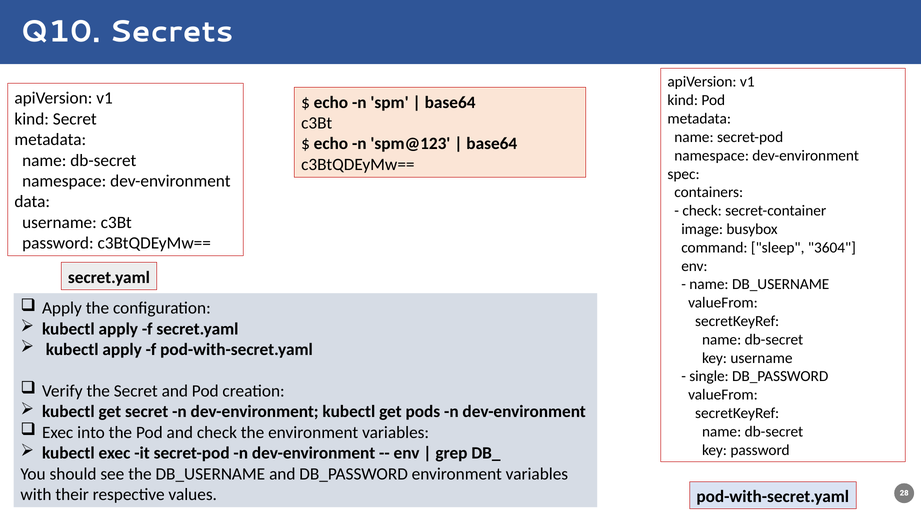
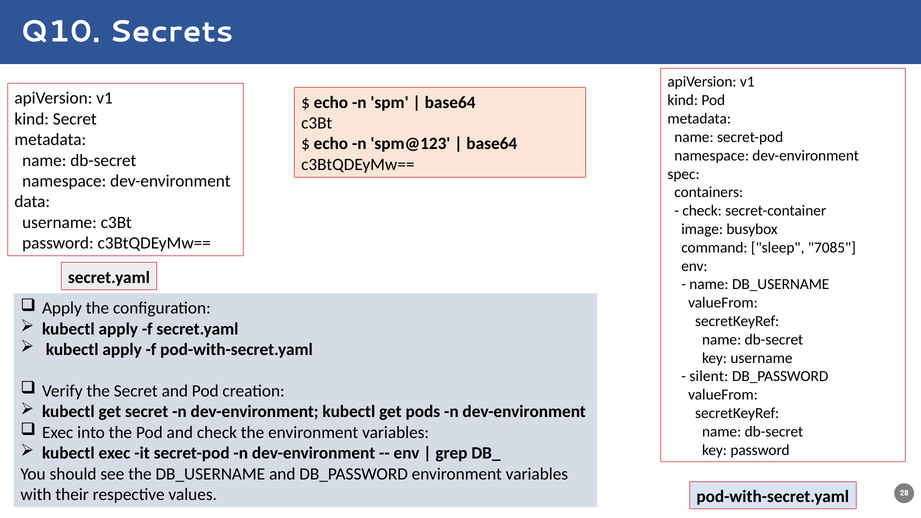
3604: 3604 -> 7085 (832, 248)
single: single -> silent (709, 376)
